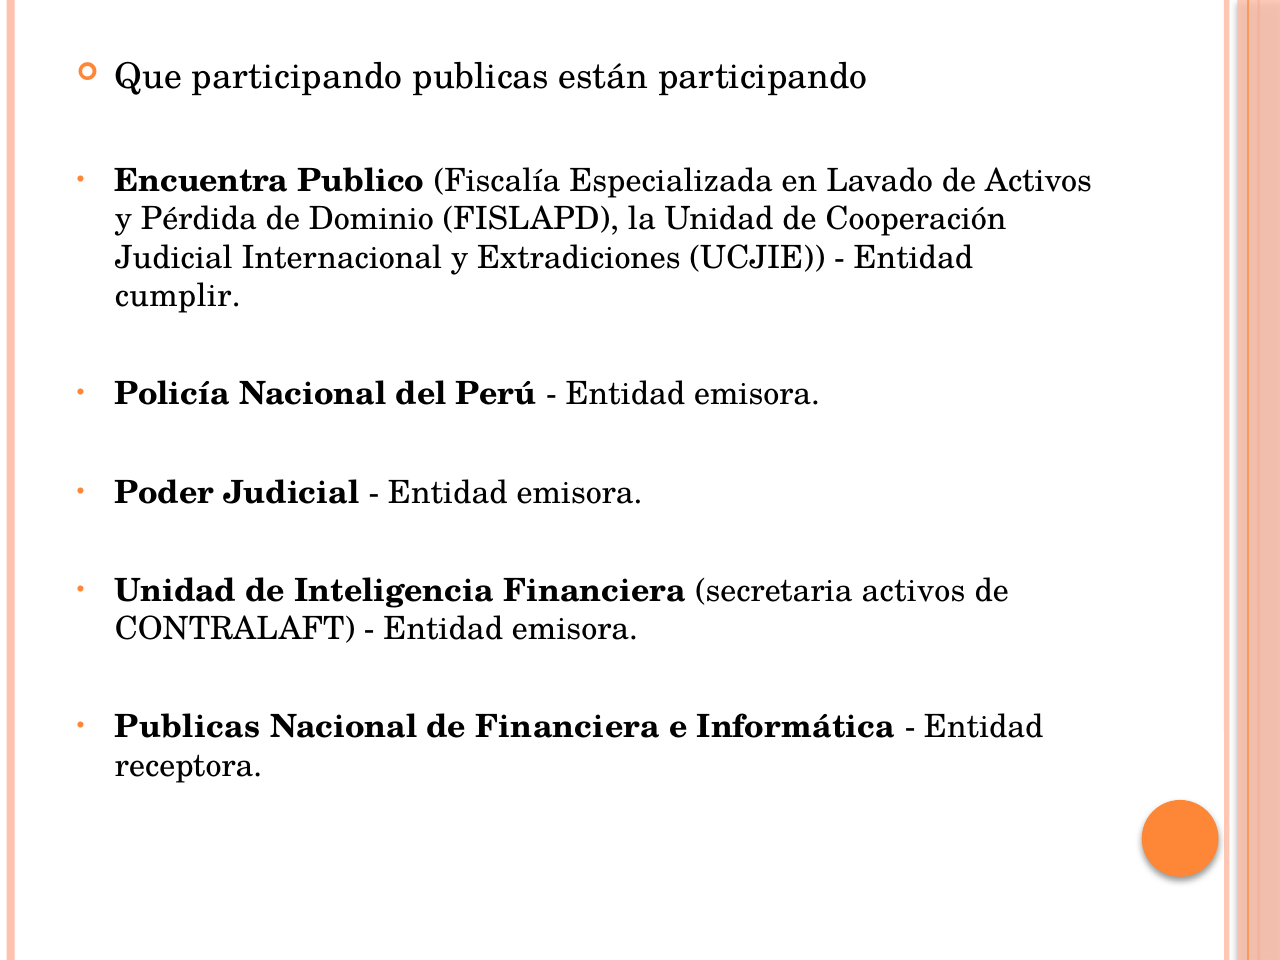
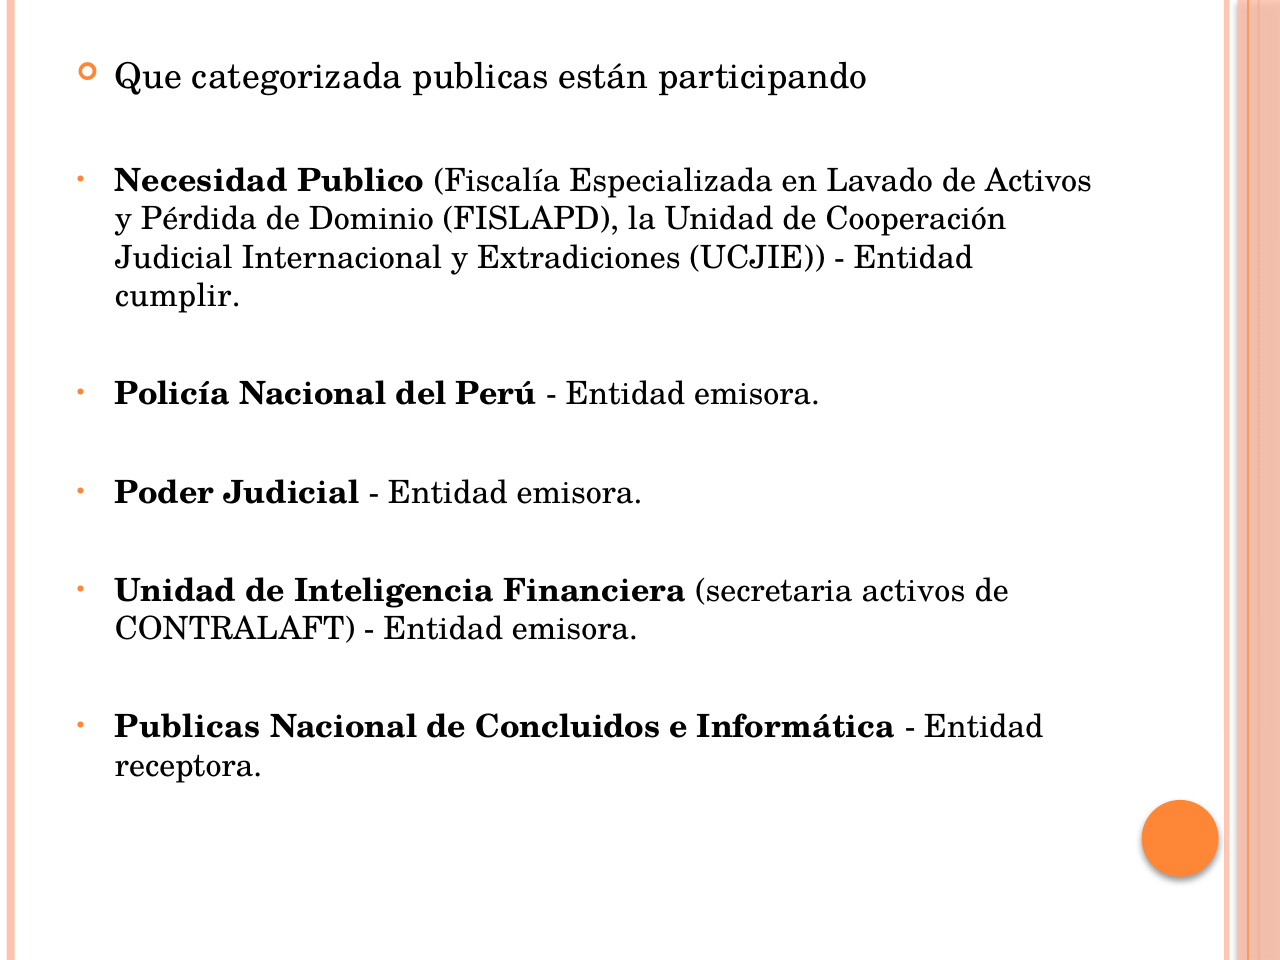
Que participando: participando -> categorizada (297, 77)
Encuentra: Encuentra -> Necesidad (201, 181)
de Financiera: Financiera -> Concluidos (568, 727)
